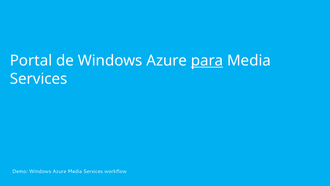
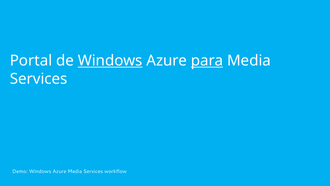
Windows underline: none -> present (110, 60)
